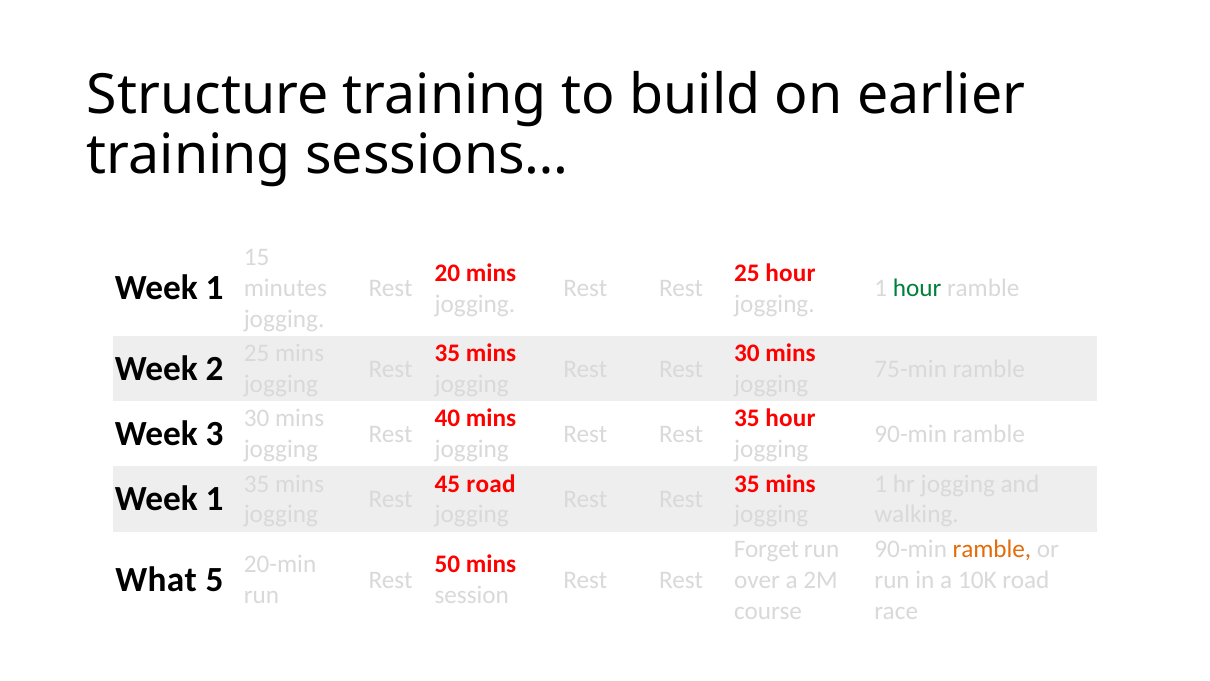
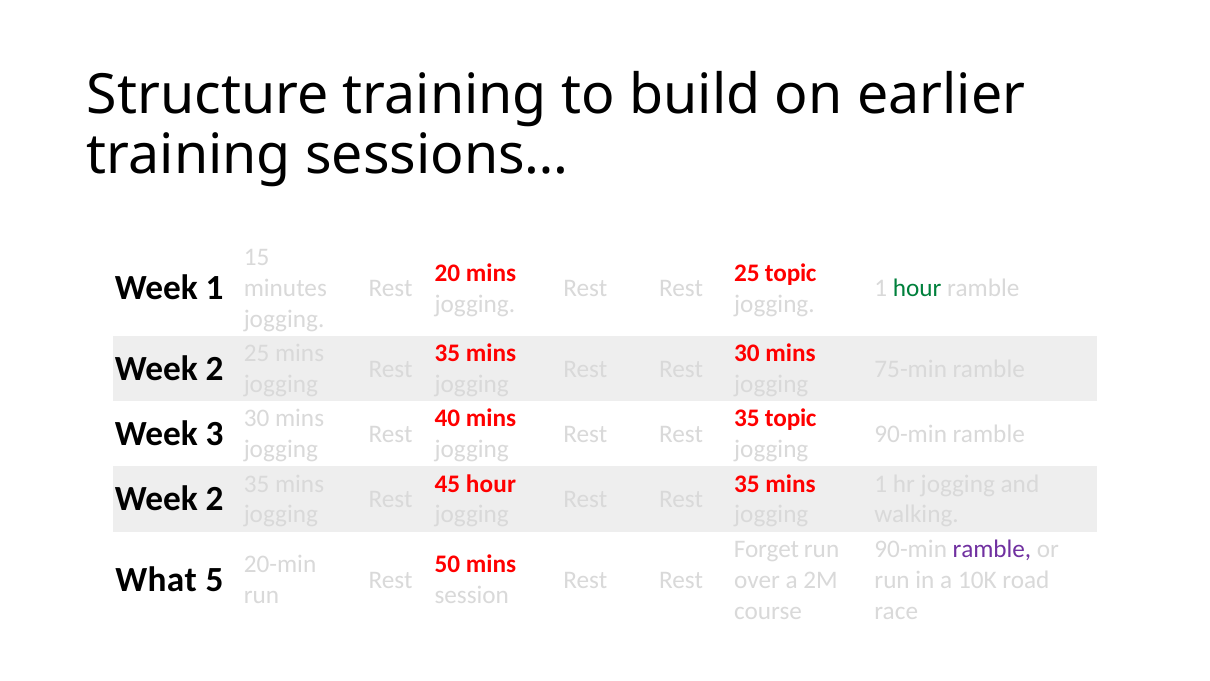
25 hour: hour -> topic (791, 273)
35 hour: hour -> topic (791, 418)
45 road: road -> hour (491, 483)
1: 1 -> 2 (215, 499)
ramble colour: orange -> purple (992, 549)
